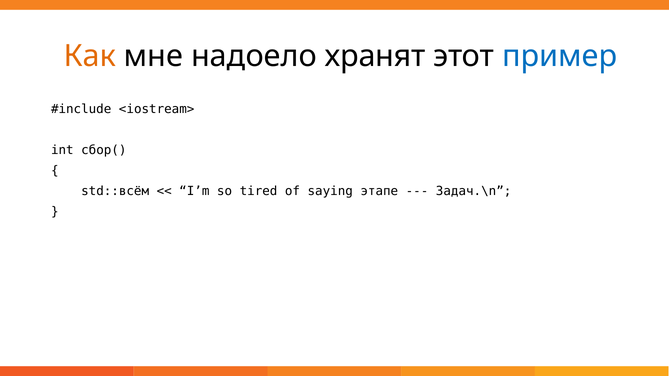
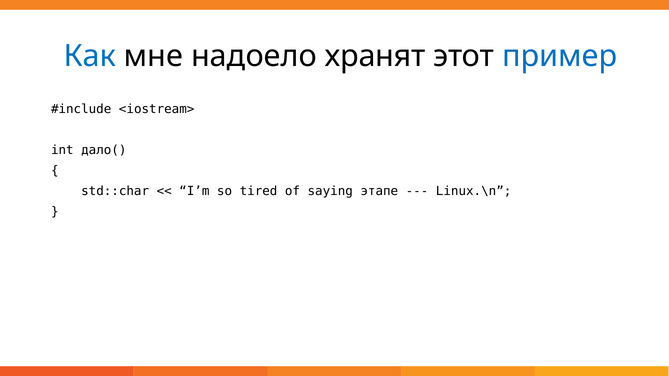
Как colour: orange -> blue (90, 56)
сбор(: сбор( -> дало( (104, 150)
std::всём: std::всём -> std::char (115, 191)
Задач.\n: Задач.\n -> Linux.\n (474, 191)
